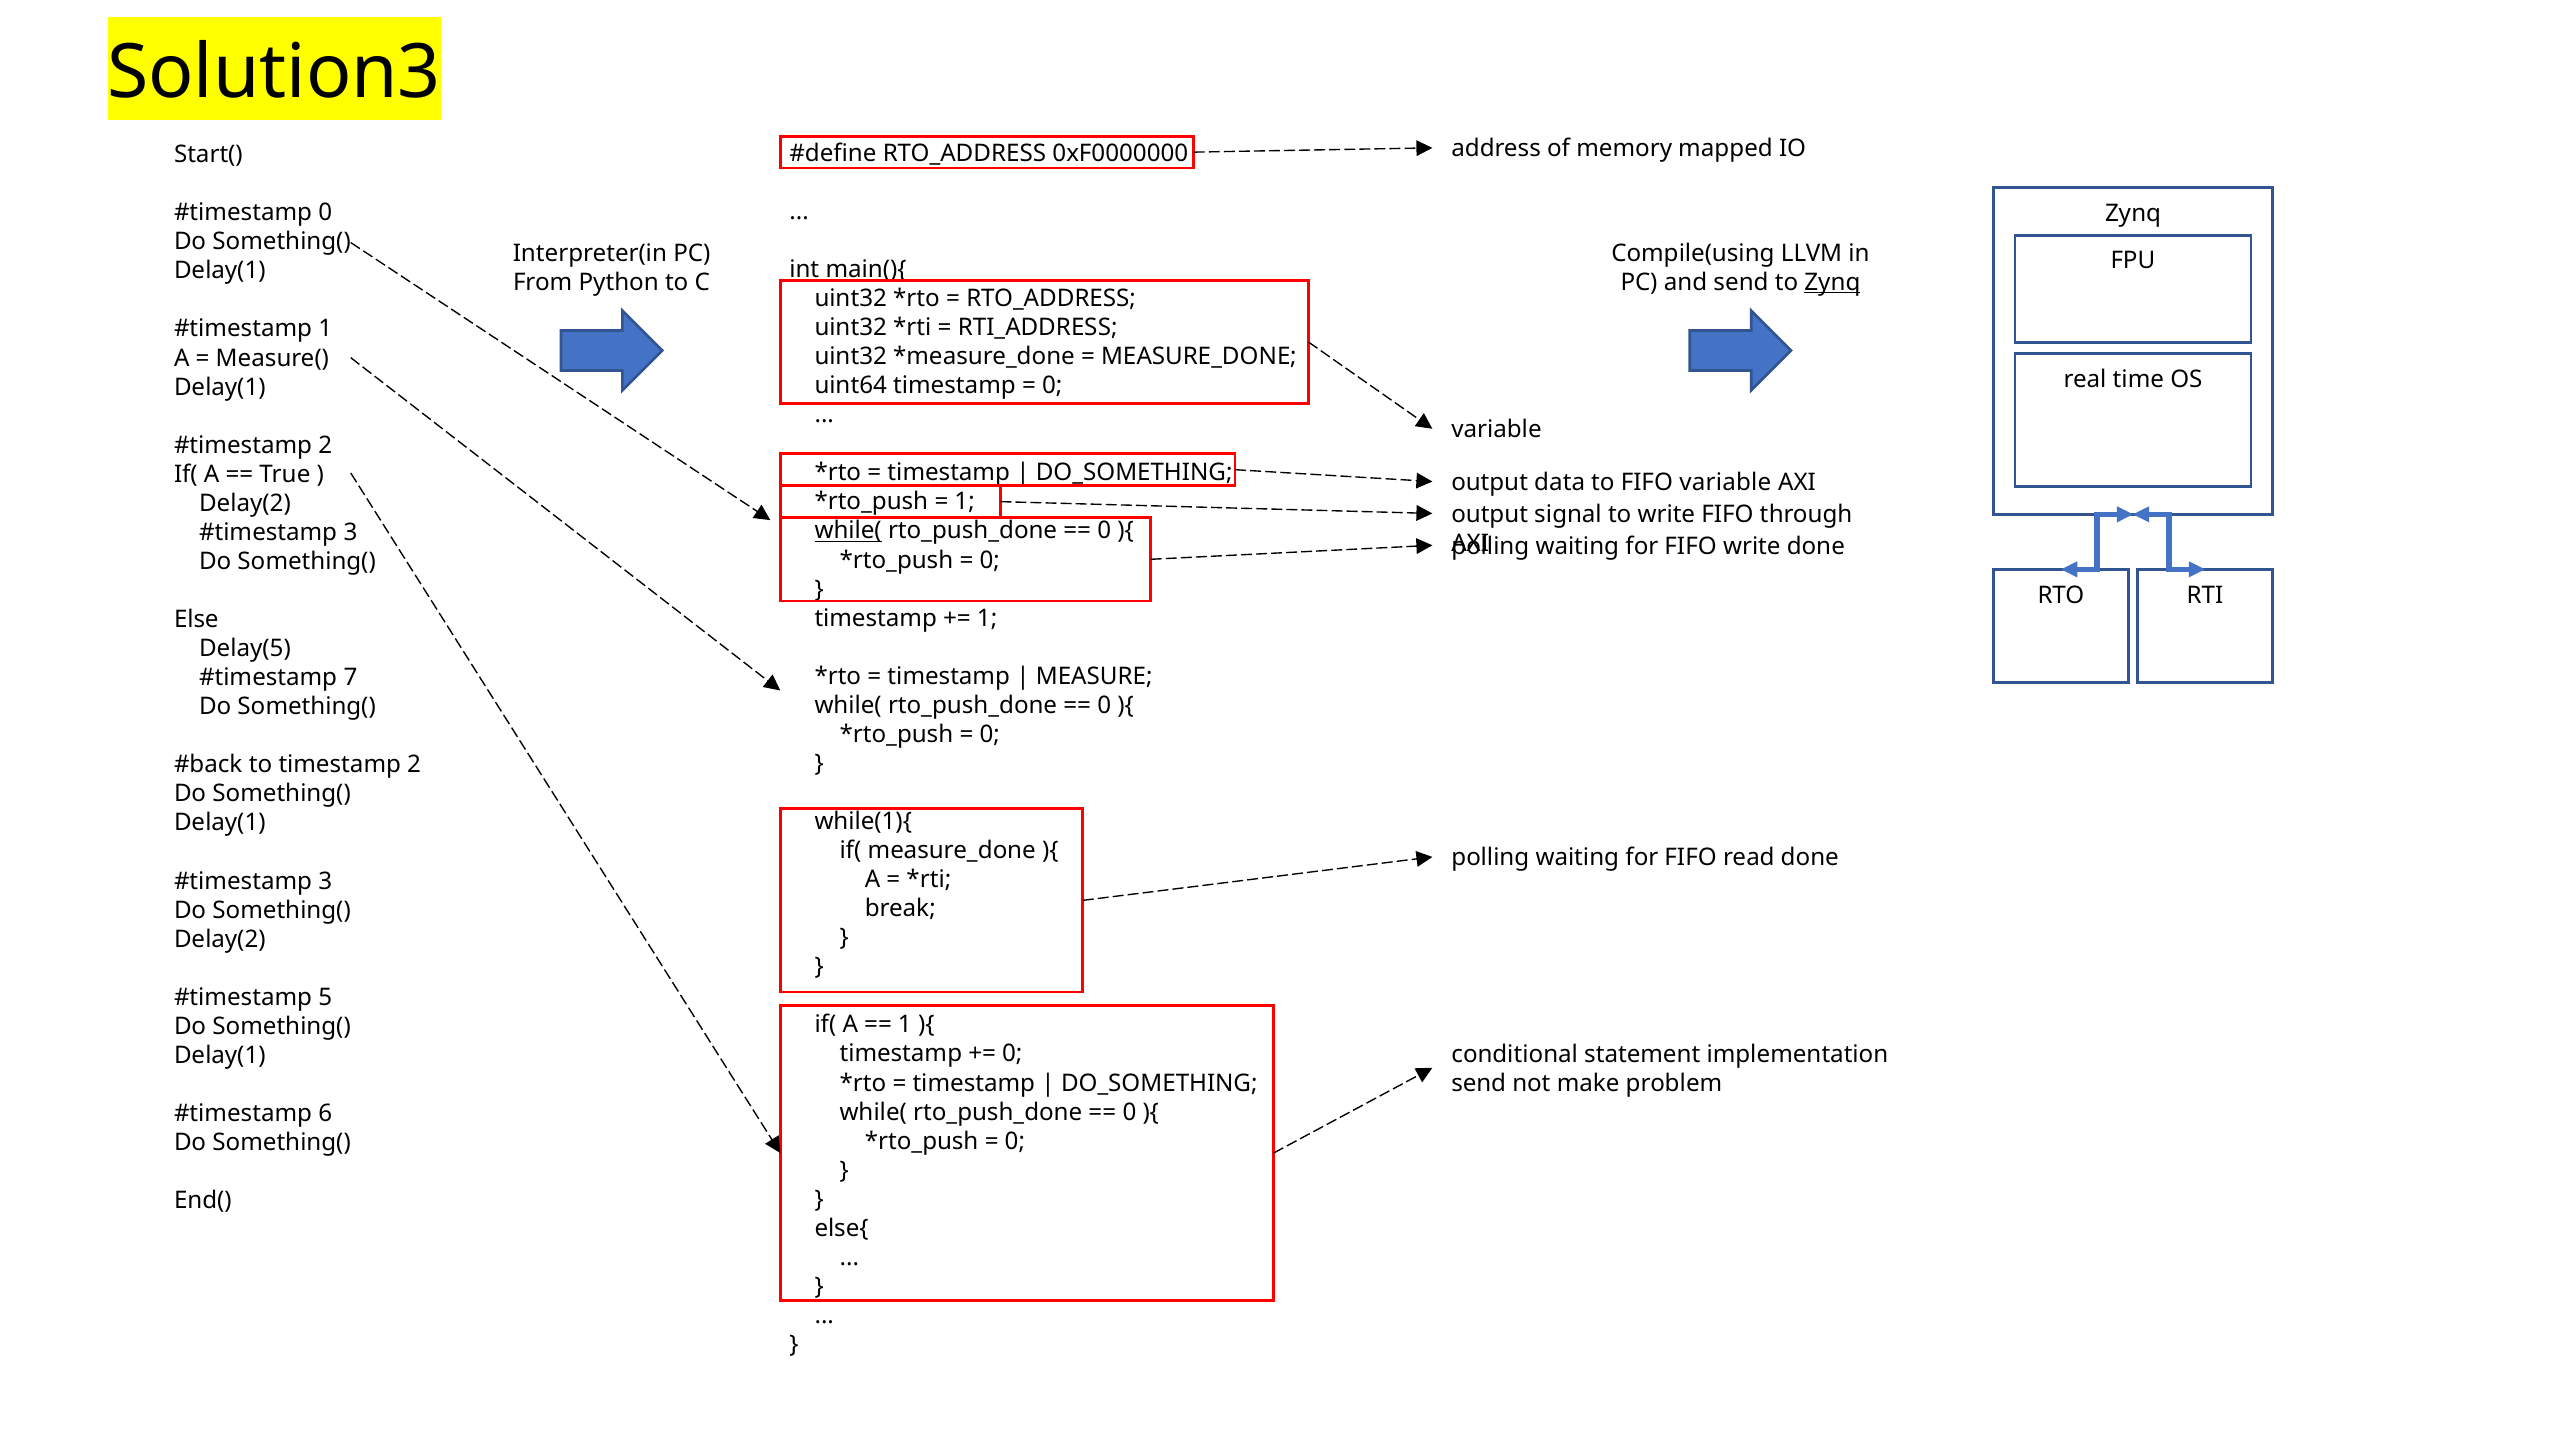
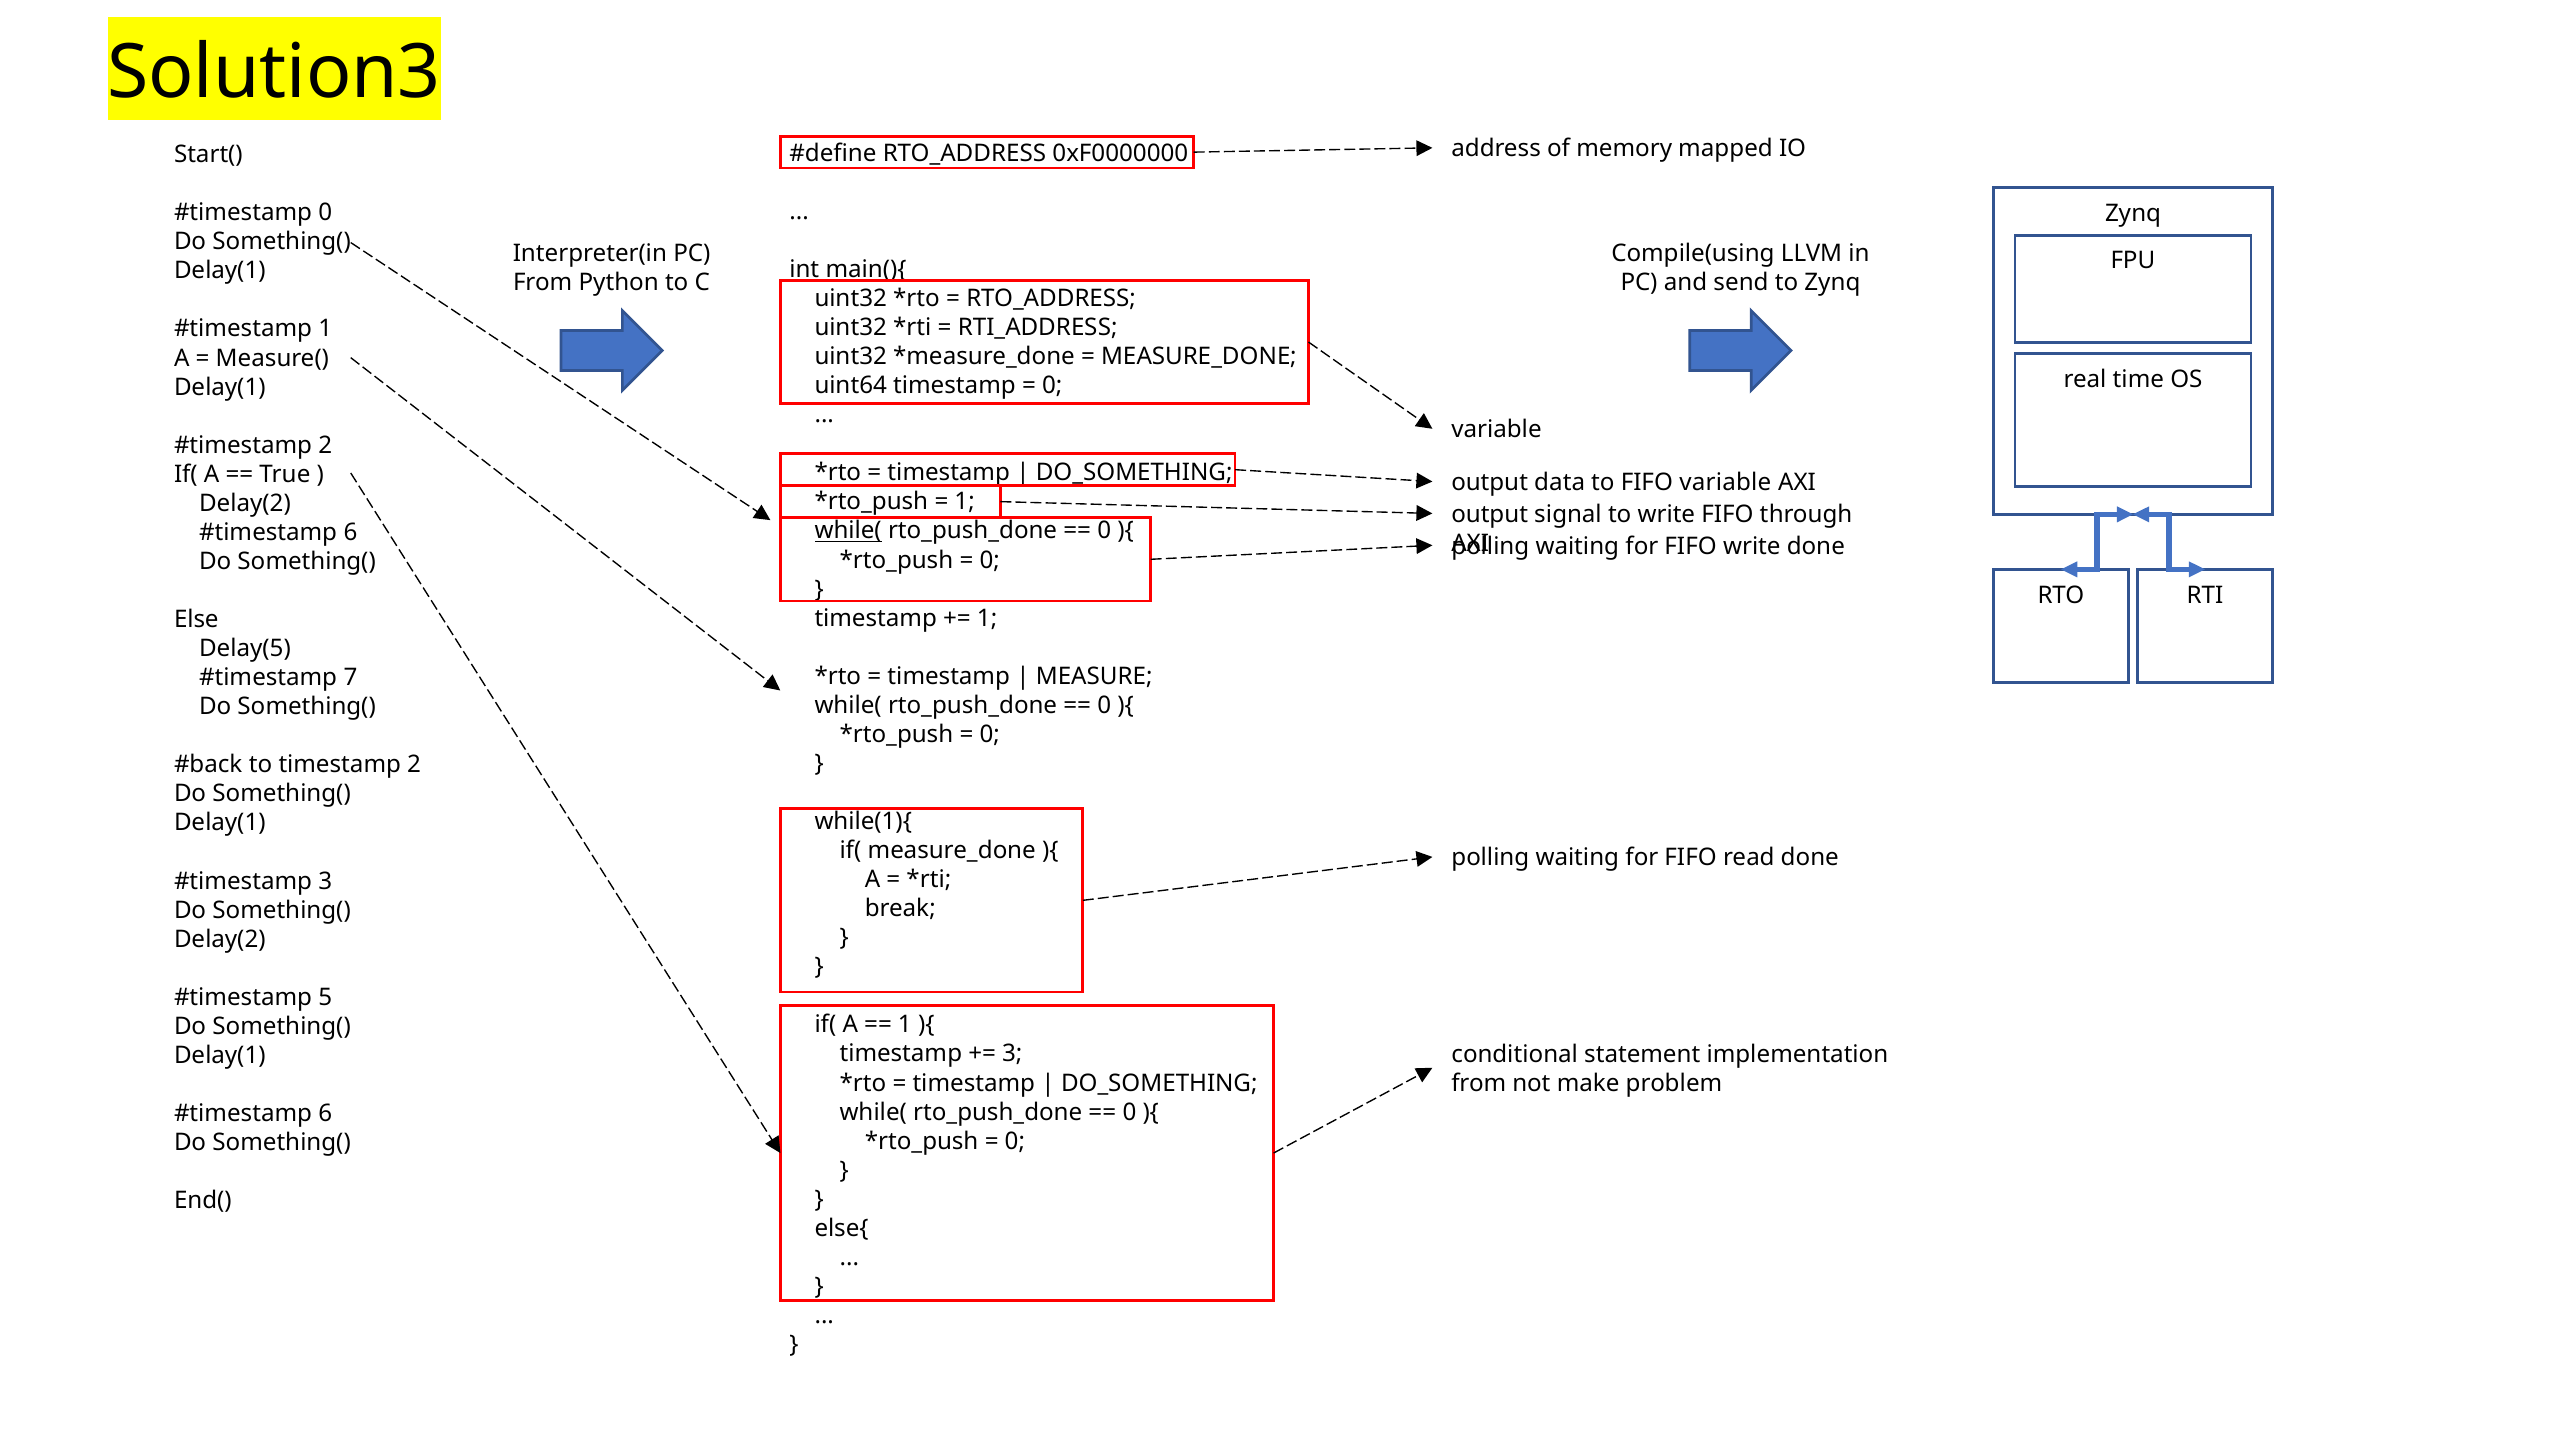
Zynq underline: present -> none (1832, 282)
3: 3 -> 6 (350, 532)
0: 0 -> 3 (1012, 1054)
send: send -> from (1479, 1083)
